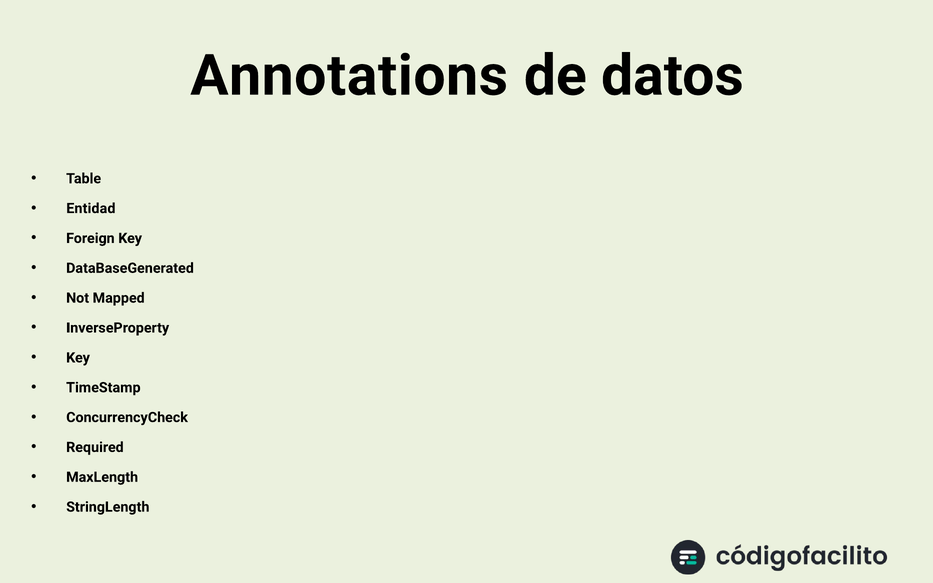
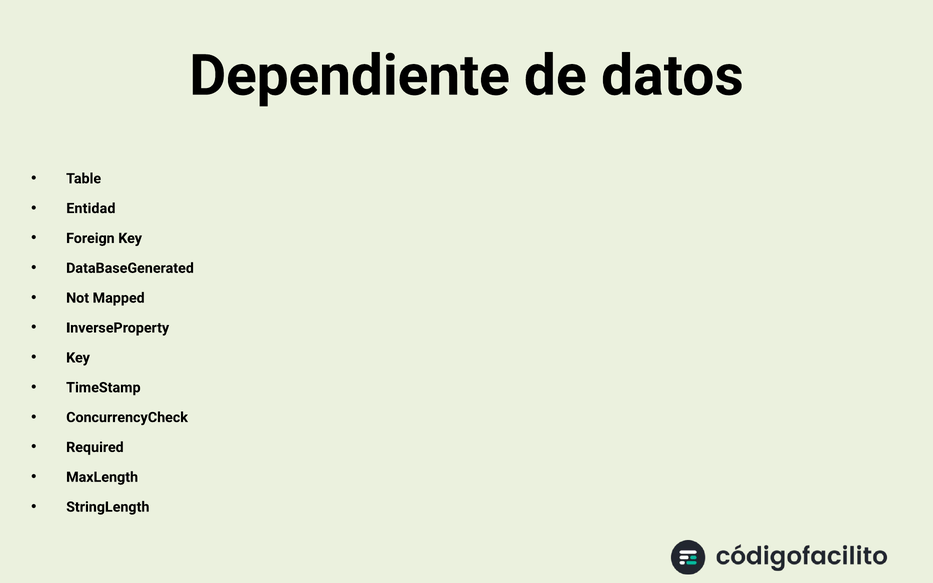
Annotations: Annotations -> Dependiente (350, 76)
